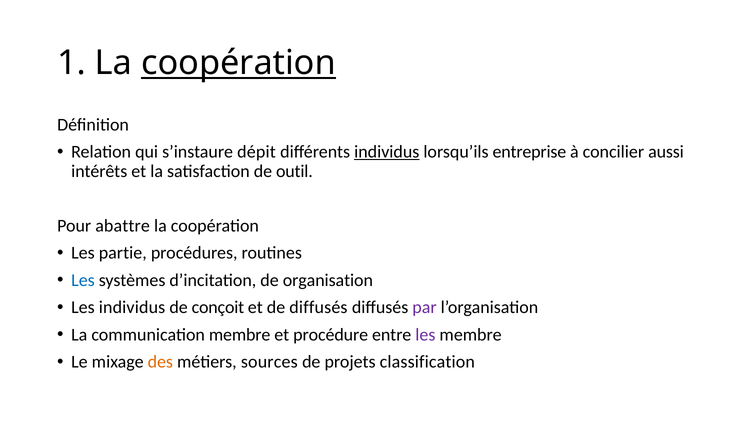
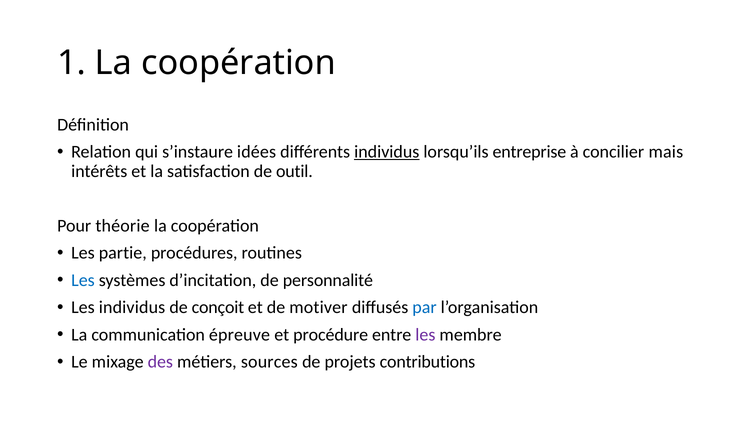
coopération underline: present -> none (239, 63)
dépit: dépit -> idées (257, 152)
aussi: aussi -> mais (666, 152)
abattre: abattre -> théorie (123, 226)
organisation: organisation -> personnalité (328, 280)
de diffusés: diffusés -> motiver (318, 307)
par colour: purple -> blue (425, 307)
communication membre: membre -> épreuve (239, 335)
des colour: orange -> purple (160, 362)
classification: classification -> contributions (427, 362)
